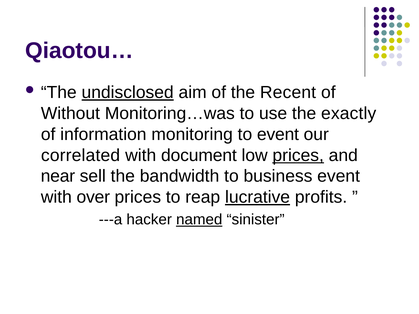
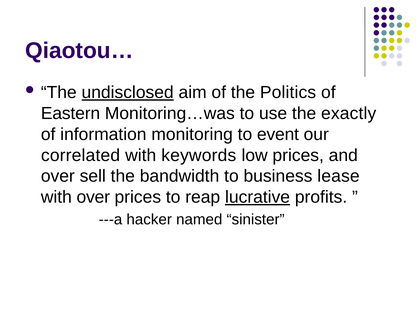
Recent: Recent -> Politics (288, 93)
Without: Without -> Eastern (70, 114)
document: document -> keywords (199, 155)
prices underline: present -> none (298, 155)
near: near -> over (58, 176)
business event: event -> lease (338, 176)
named underline: present -> none (199, 220)
